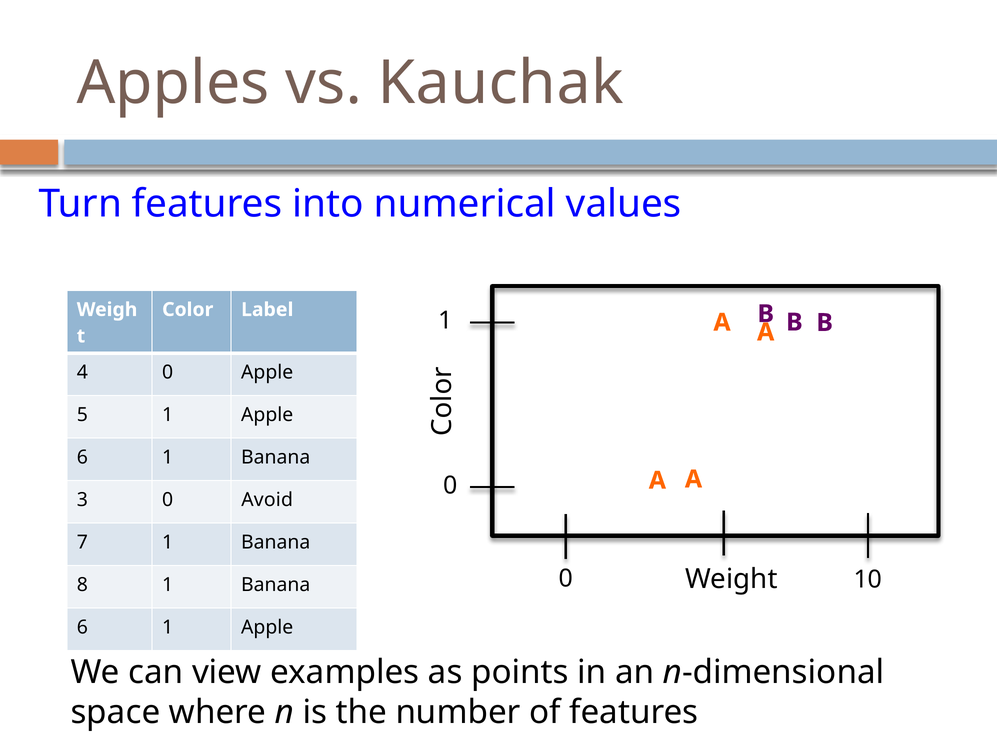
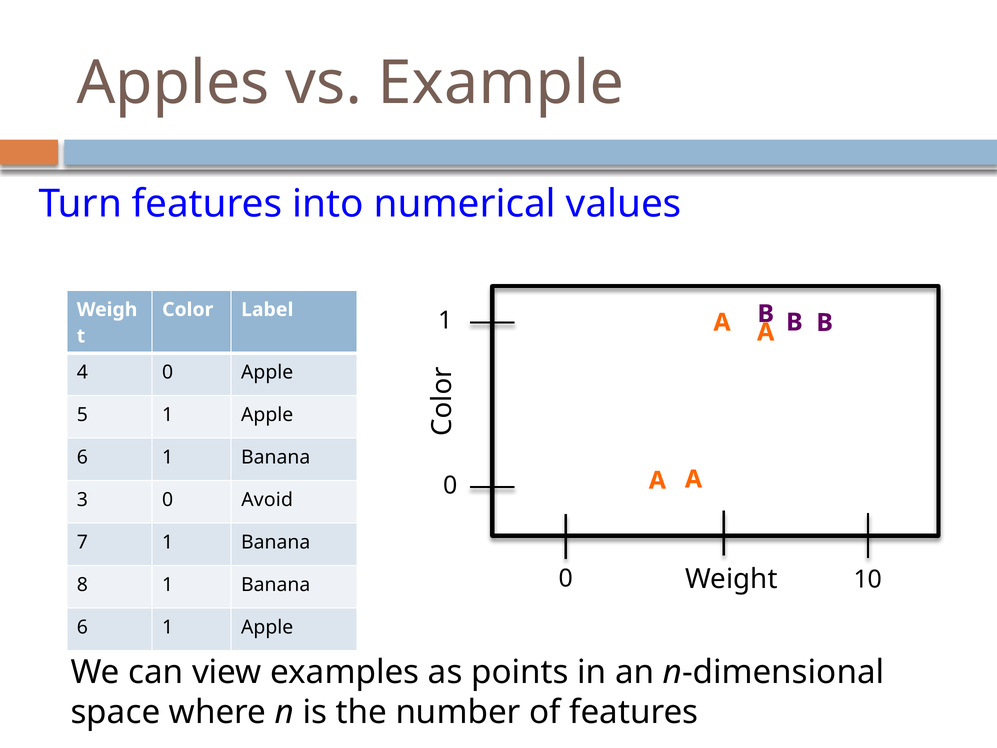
Kauchak: Kauchak -> Example (501, 83)
